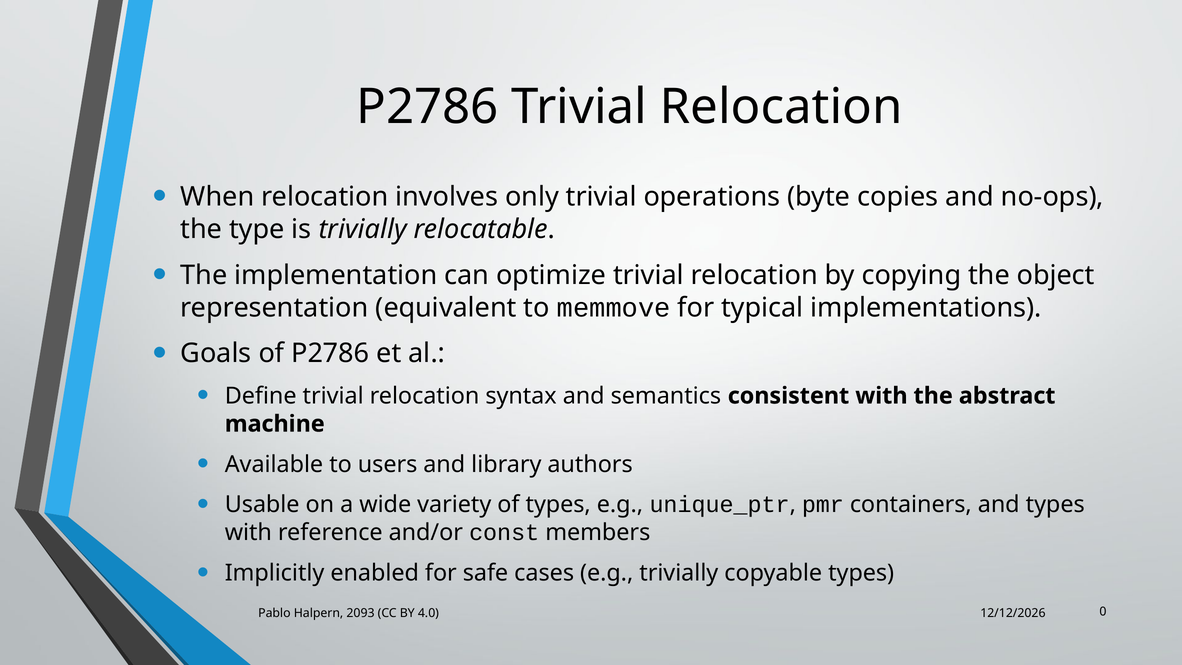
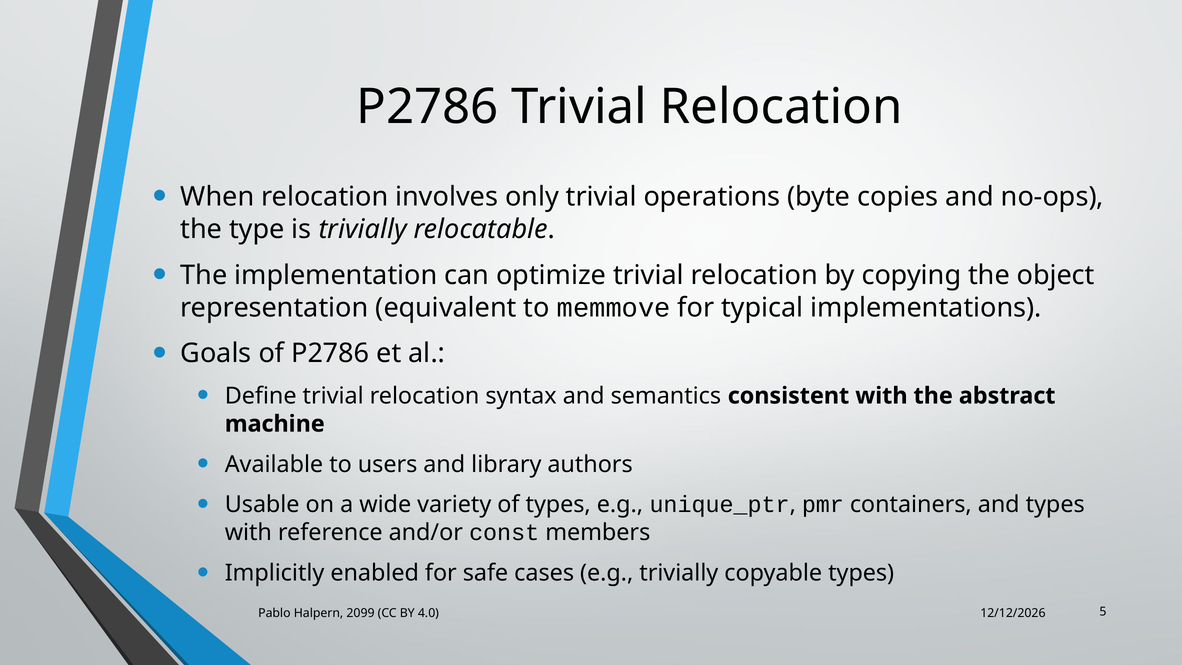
2093: 2093 -> 2099 (361, 613)
0: 0 -> 5 (1103, 612)
